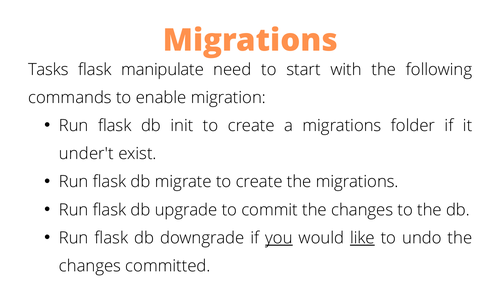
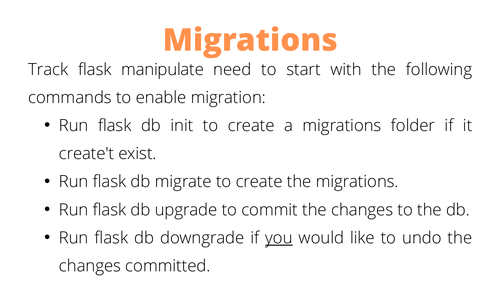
Tasks: Tasks -> Track (48, 69)
under't: under't -> create't (87, 154)
like underline: present -> none (362, 238)
